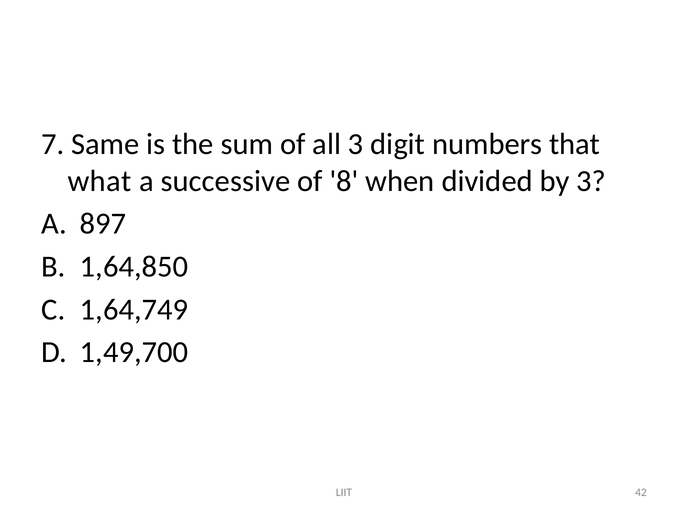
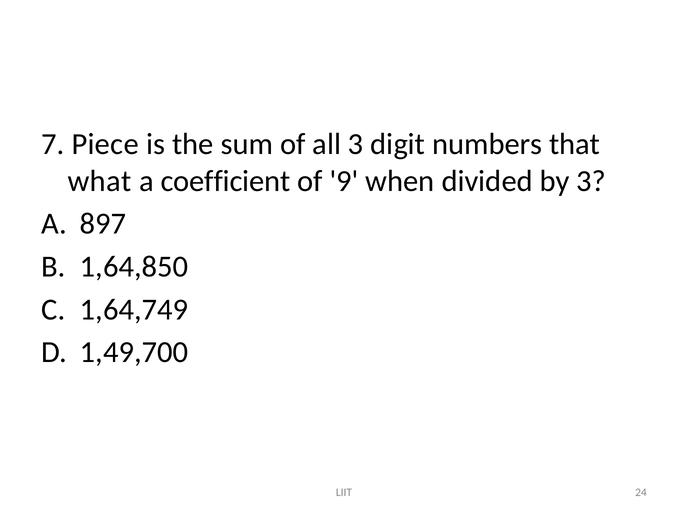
Same: Same -> Piece (105, 144)
successive: successive -> coefficient (226, 181)
8: 8 -> 9 (344, 181)
42: 42 -> 24 (641, 493)
